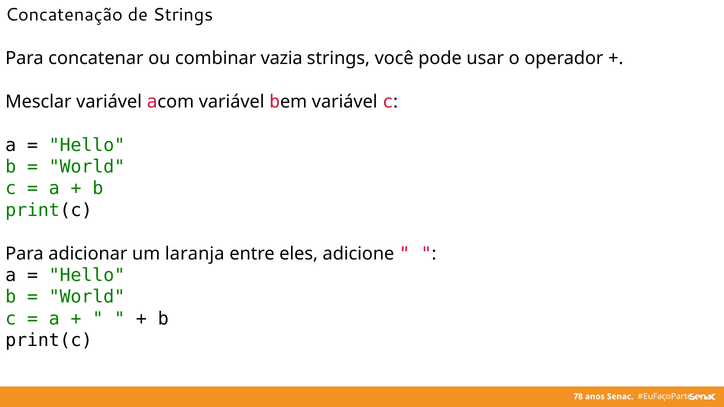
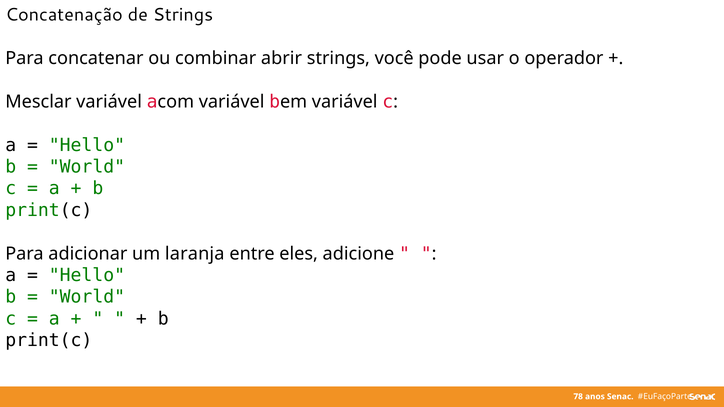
vazia: vazia -> abrir (282, 58)
